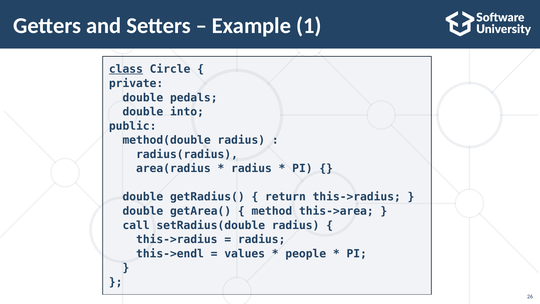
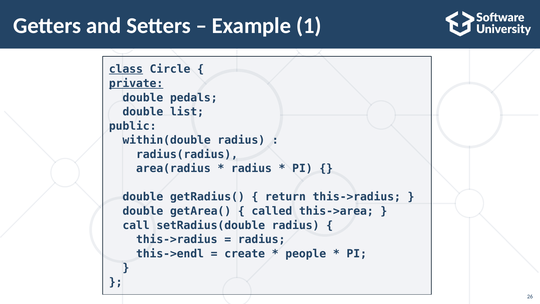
private underline: none -> present (136, 83)
into: into -> list (187, 112)
method(double: method(double -> within(double (167, 140)
method: method -> called (272, 211)
values: values -> create (245, 253)
